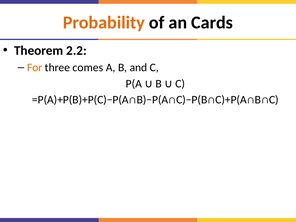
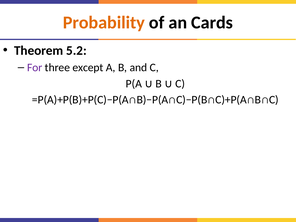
2.2: 2.2 -> 5.2 (76, 51)
For colour: orange -> purple (35, 68)
comes: comes -> except (88, 68)
